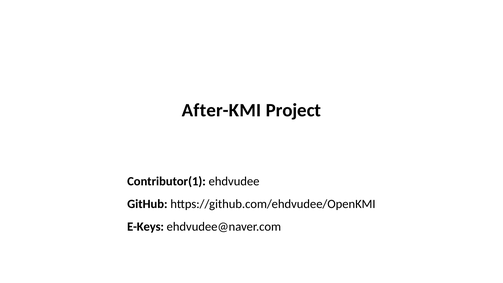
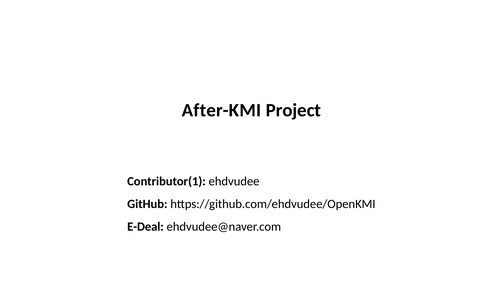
E-Keys: E-Keys -> E-Deal (145, 227)
